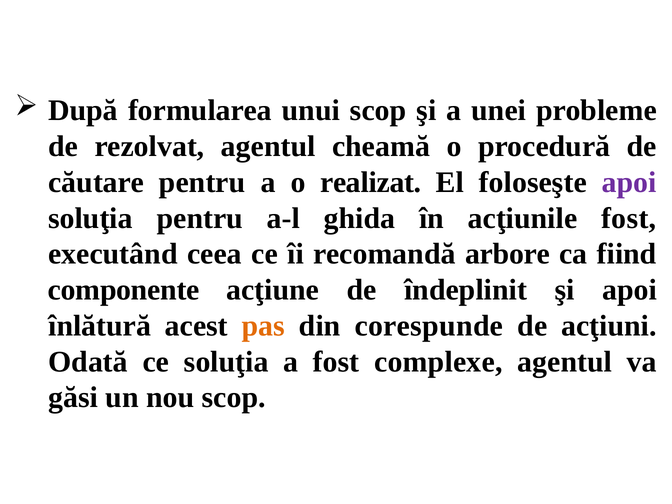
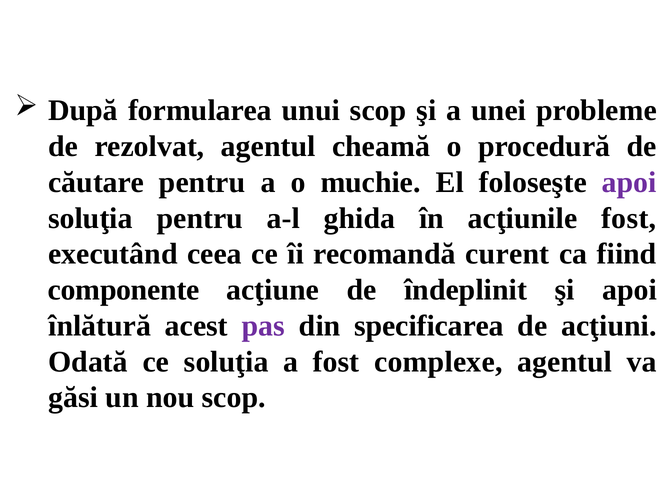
realizat: realizat -> muchie (371, 182)
arbore: arbore -> curent (507, 254)
pas colour: orange -> purple (263, 326)
corespunde: corespunde -> specificarea (429, 326)
